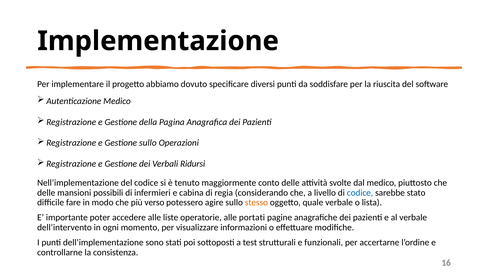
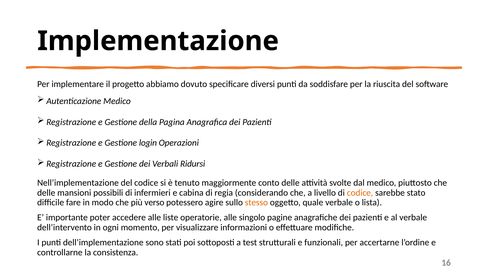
Gestione sullo: sullo -> login (148, 143)
codice colour: blue -> orange (360, 192)
portati: portati -> singolo (252, 217)
